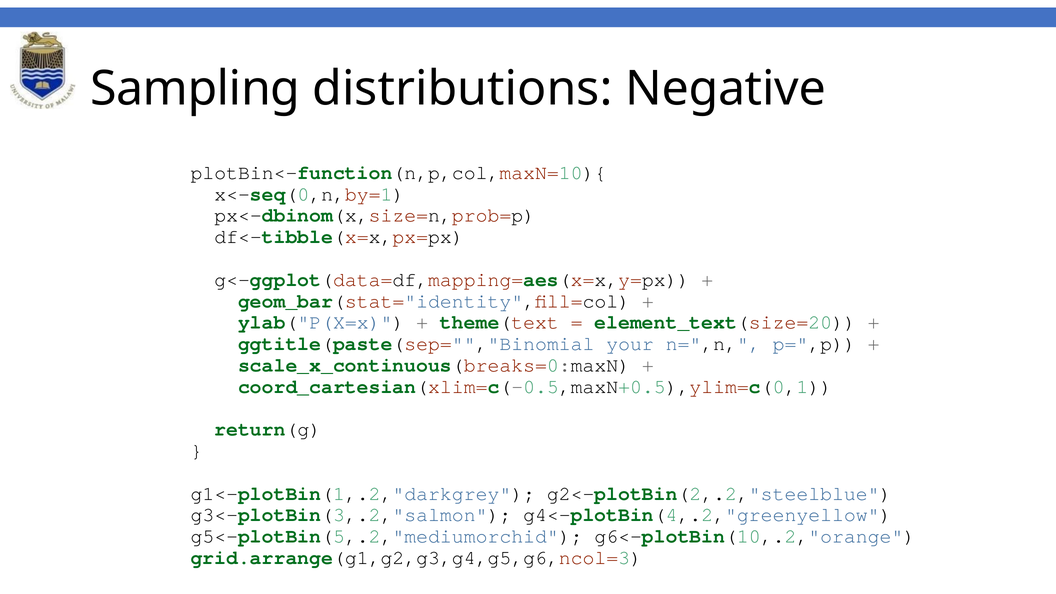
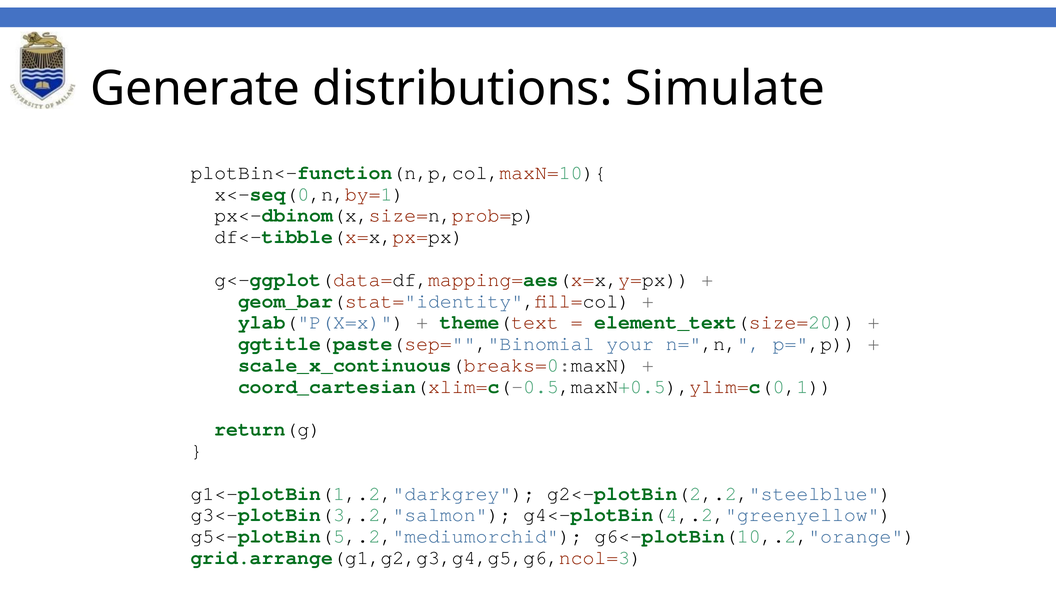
Sampling: Sampling -> Generate (195, 89)
Negative: Negative -> Simulate (725, 89)
